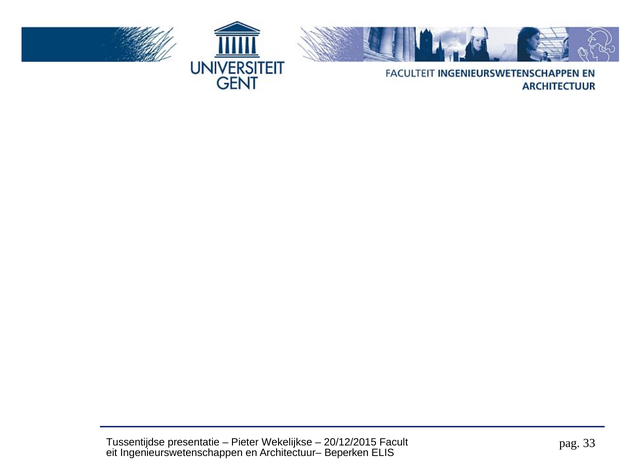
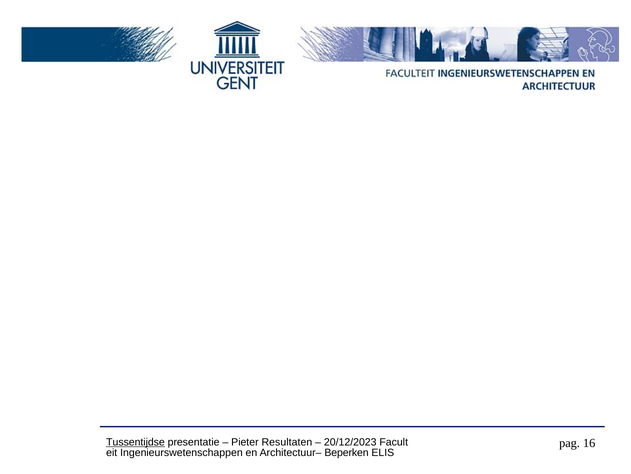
Tussentijdse underline: none -> present (136, 441)
Wekelijkse: Wekelijkse -> Resultaten (287, 441)
20/12/2015: 20/12/2015 -> 20/12/2023 (350, 441)
33: 33 -> 16 (589, 443)
